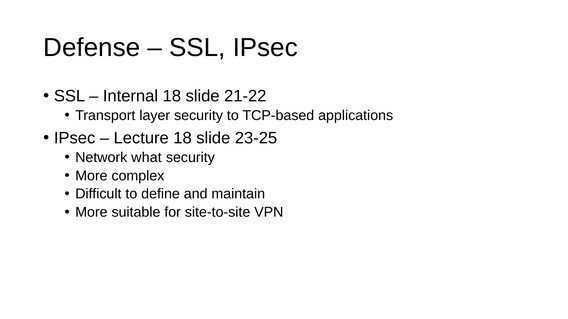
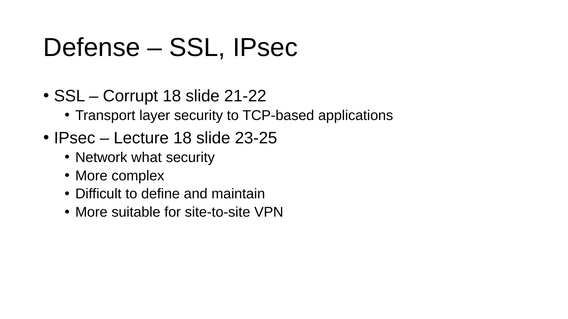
Internal: Internal -> Corrupt (130, 96)
